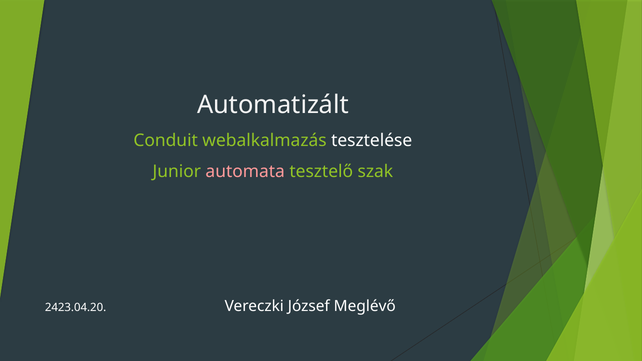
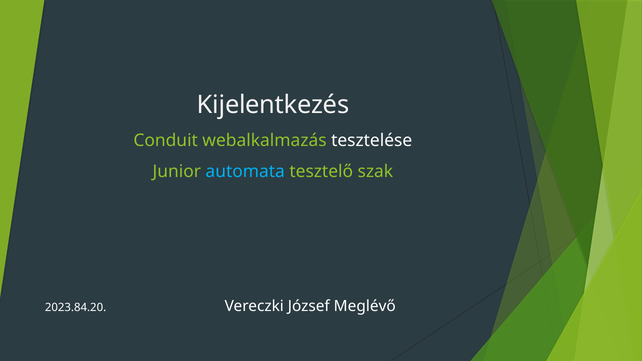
Automatizált: Automatizált -> Kijelentkezés (273, 105)
automata colour: pink -> light blue (245, 172)
2423.04.20: 2423.04.20 -> 2023.84.20 (76, 308)
